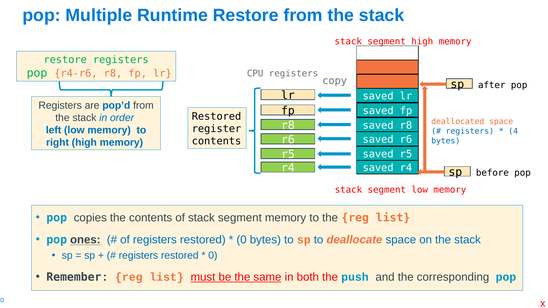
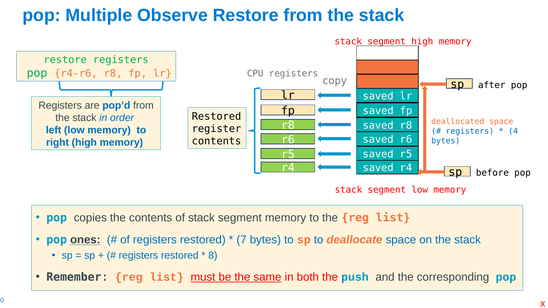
Runtime: Runtime -> Observe (173, 15)
0: 0 -> 7 (242, 240)
0: 0 -> 8 (213, 256)
